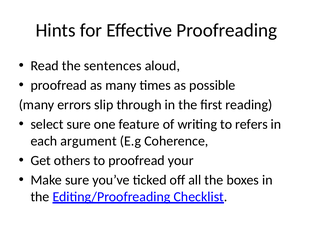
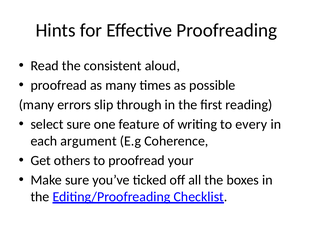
sentences: sentences -> consistent (113, 66)
refers: refers -> every (251, 124)
